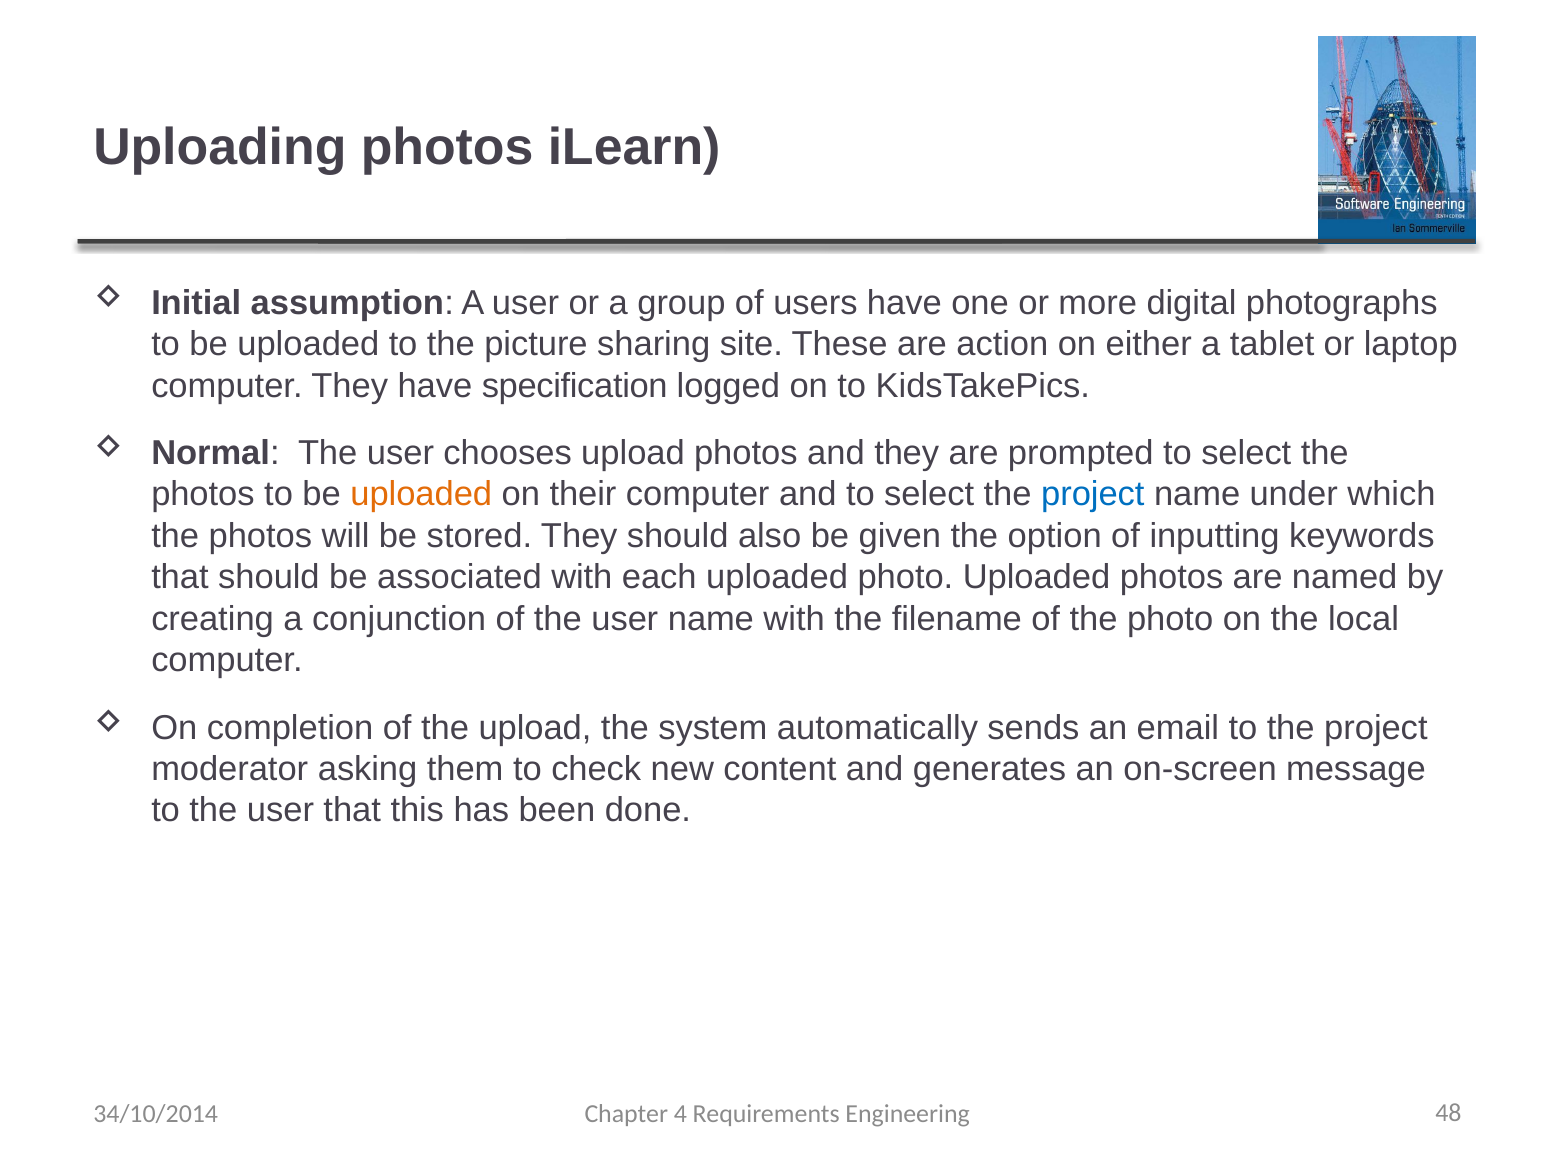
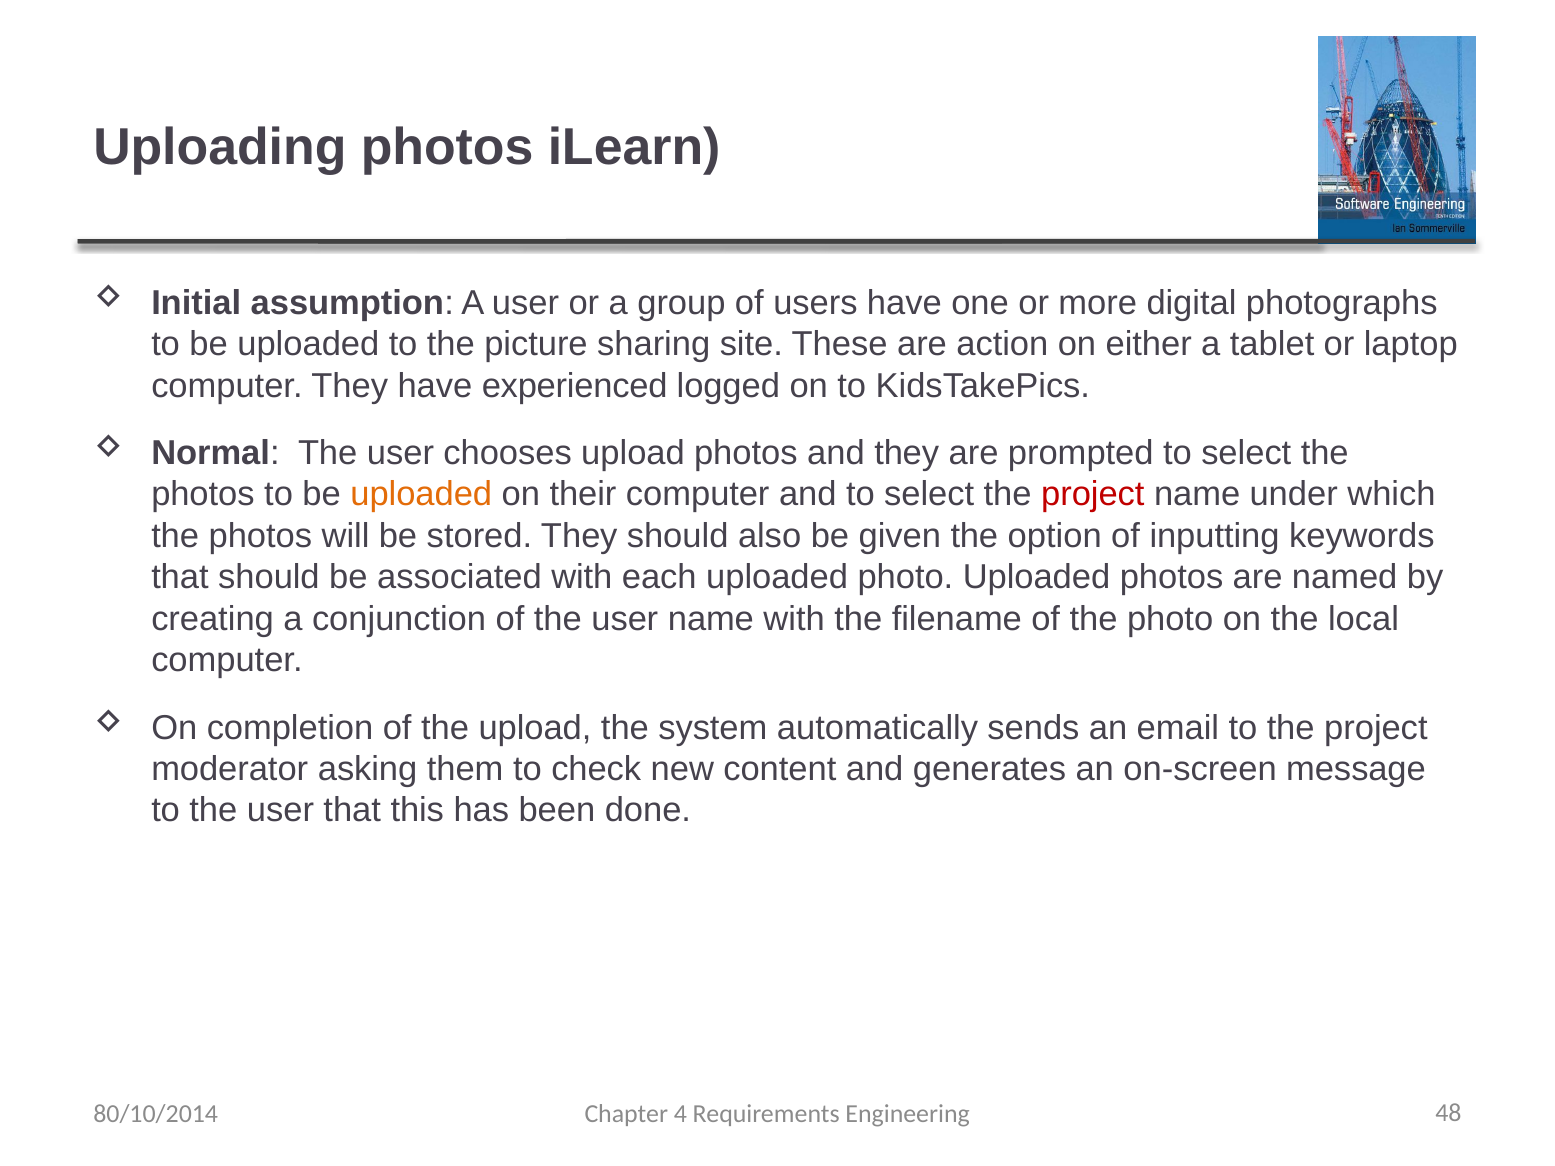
specification: specification -> experienced (575, 386)
project colour: blue -> red (1093, 495)
34/10/2014: 34/10/2014 -> 80/10/2014 (156, 1114)
